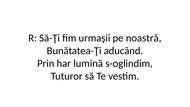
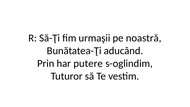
lumină: lumină -> putere (88, 63)
